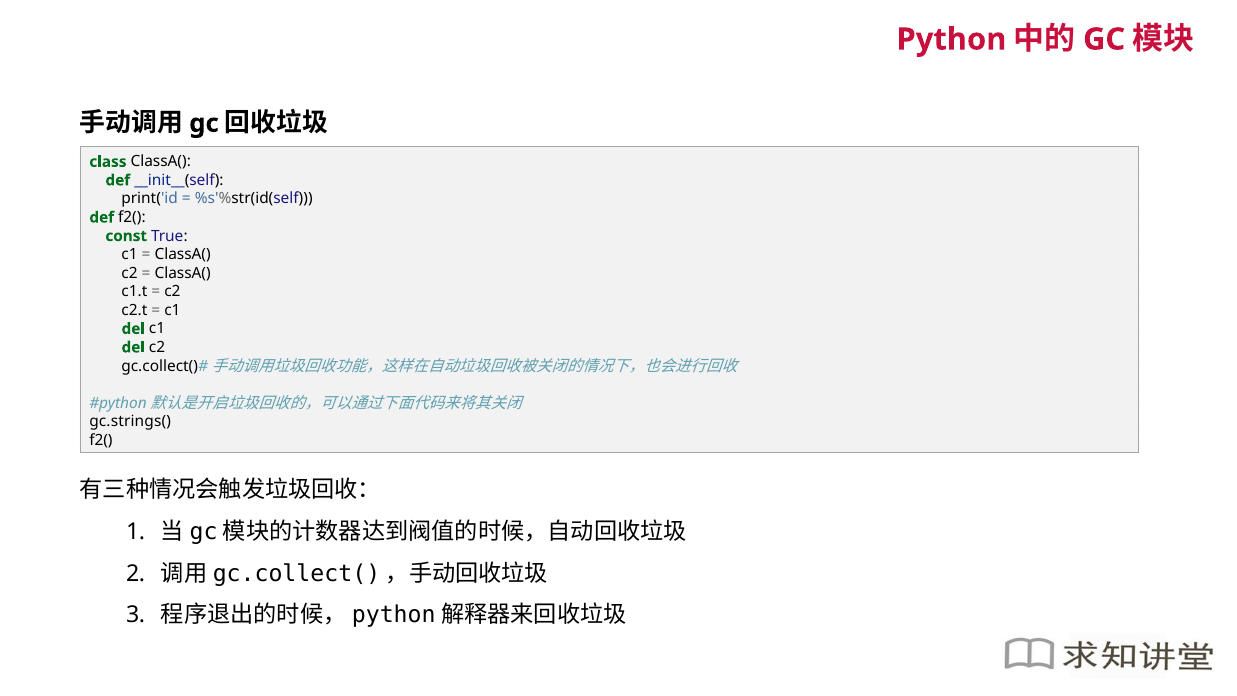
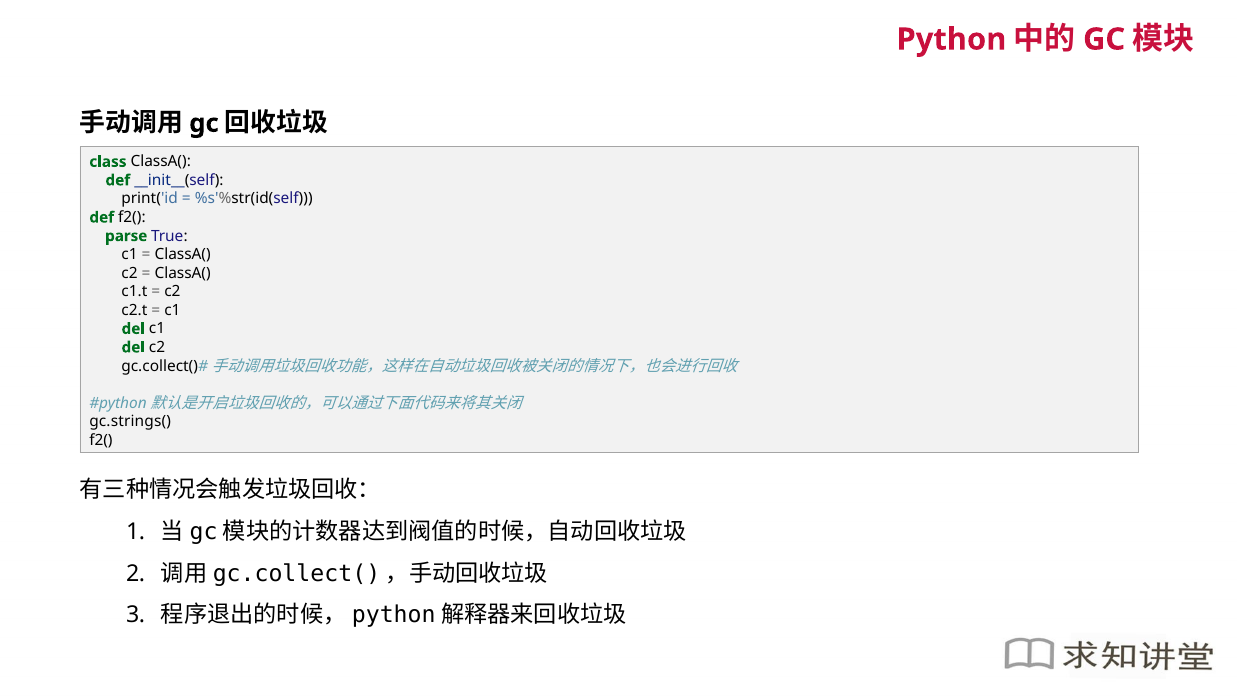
const: const -> parse (126, 236)
